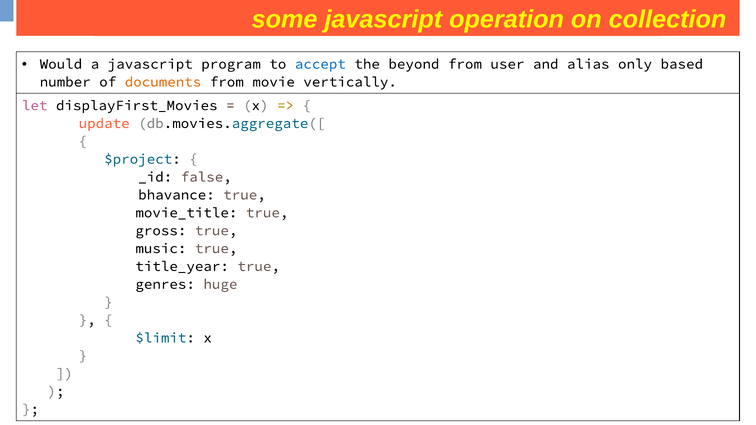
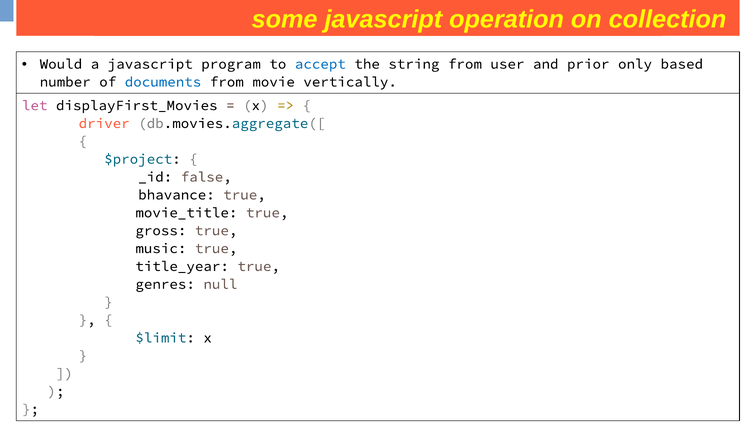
beyond: beyond -> string (414, 64)
alias: alias -> prior (588, 64)
documents colour: orange -> blue (163, 82)
update: update -> driver (104, 123)
huge: huge -> null (220, 284)
